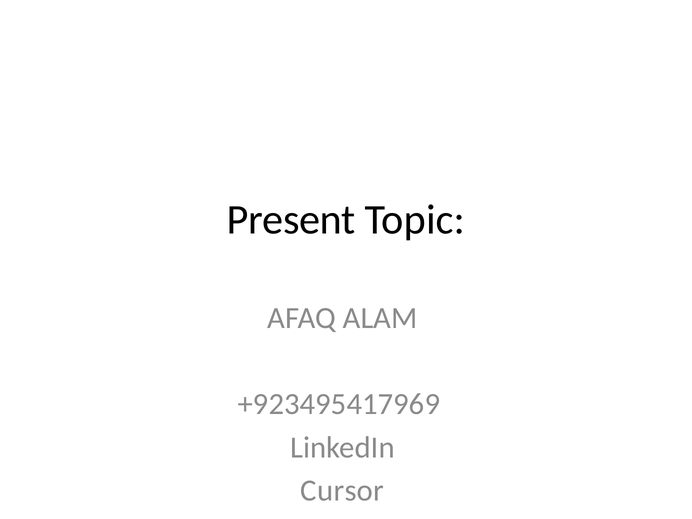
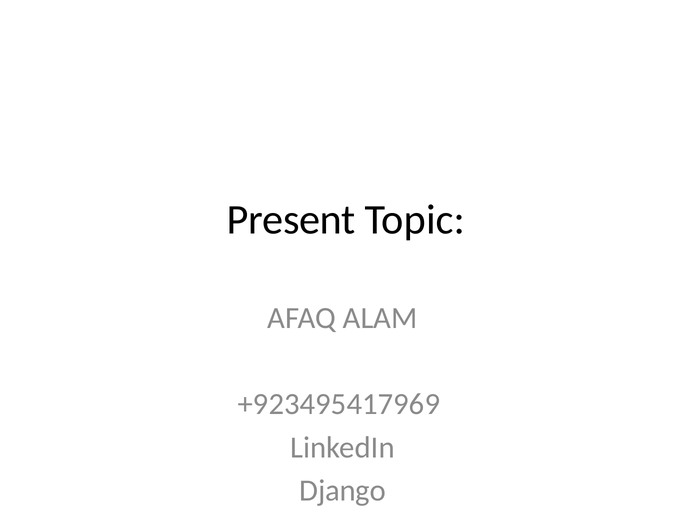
Cursor: Cursor -> Django (343, 490)
